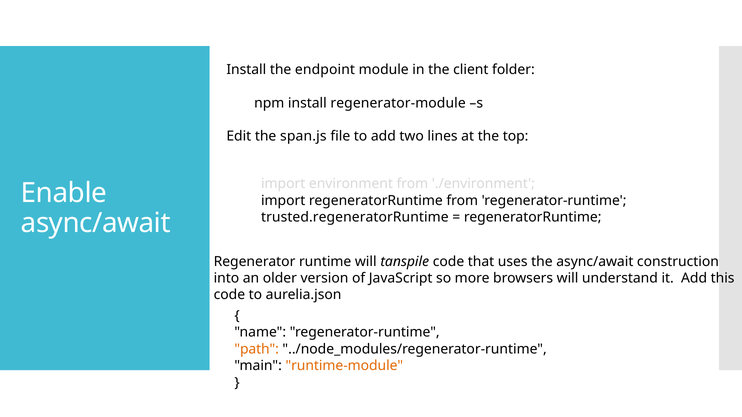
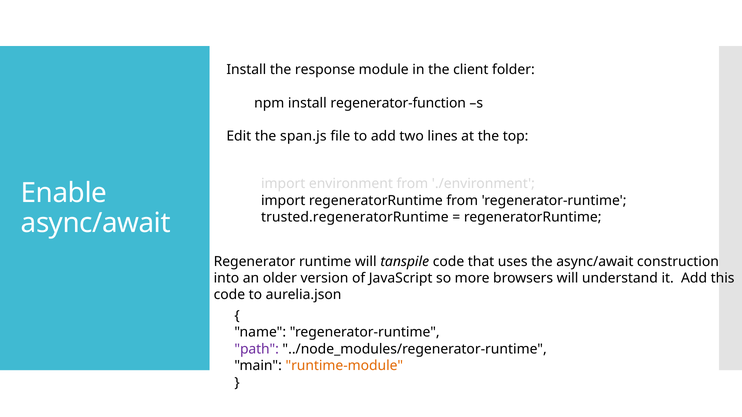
endpoint: endpoint -> response (325, 70)
regenerator-module: regenerator-module -> regenerator-function (398, 103)
path colour: orange -> purple (257, 349)
